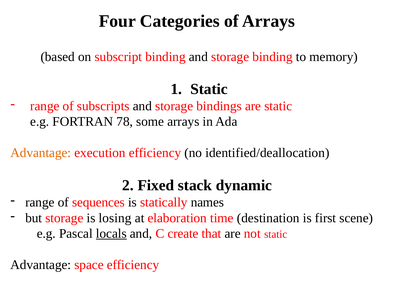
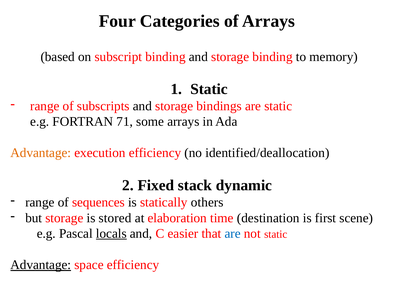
78: 78 -> 71 (125, 122)
names: names -> others (207, 202)
losing: losing -> stored (115, 218)
create: create -> easier (183, 234)
are colour: black -> blue (233, 234)
Advantage underline: none -> present (41, 265)
